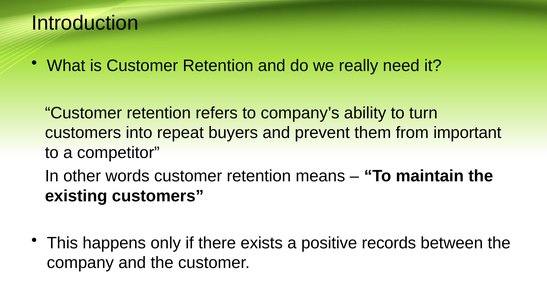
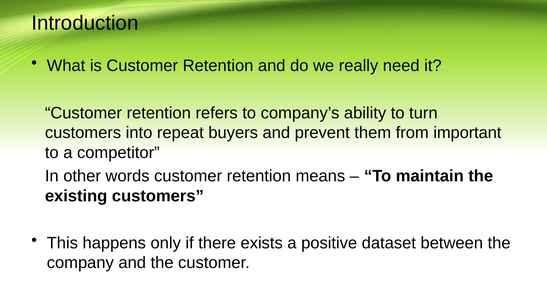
records: records -> dataset (389, 243)
